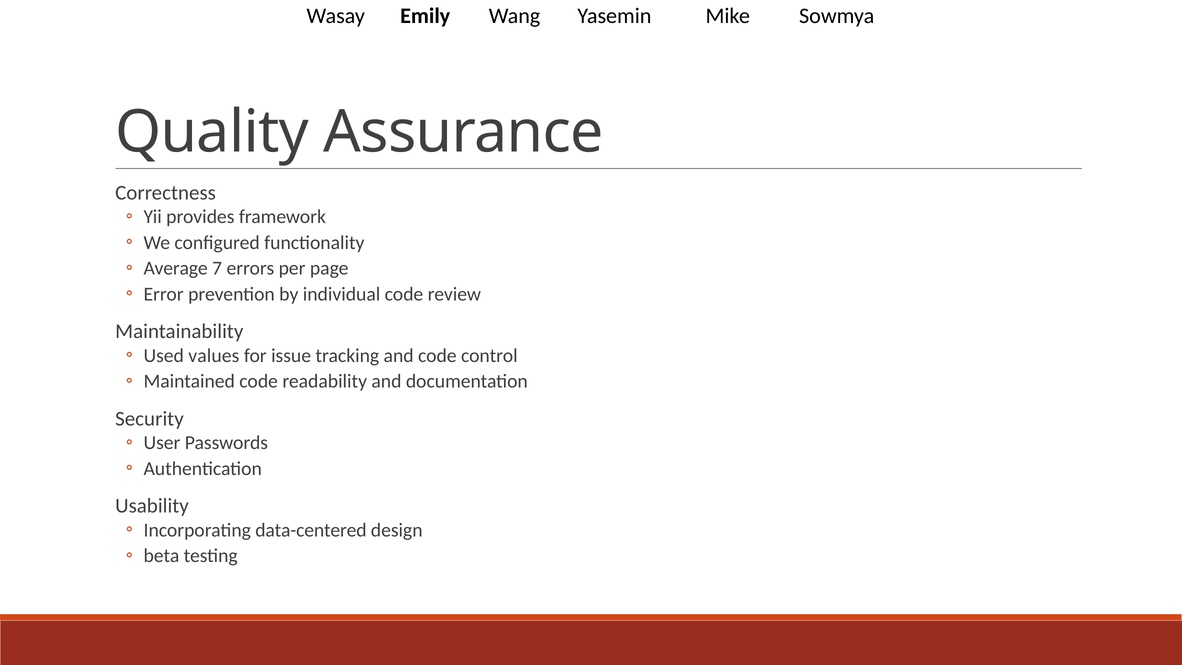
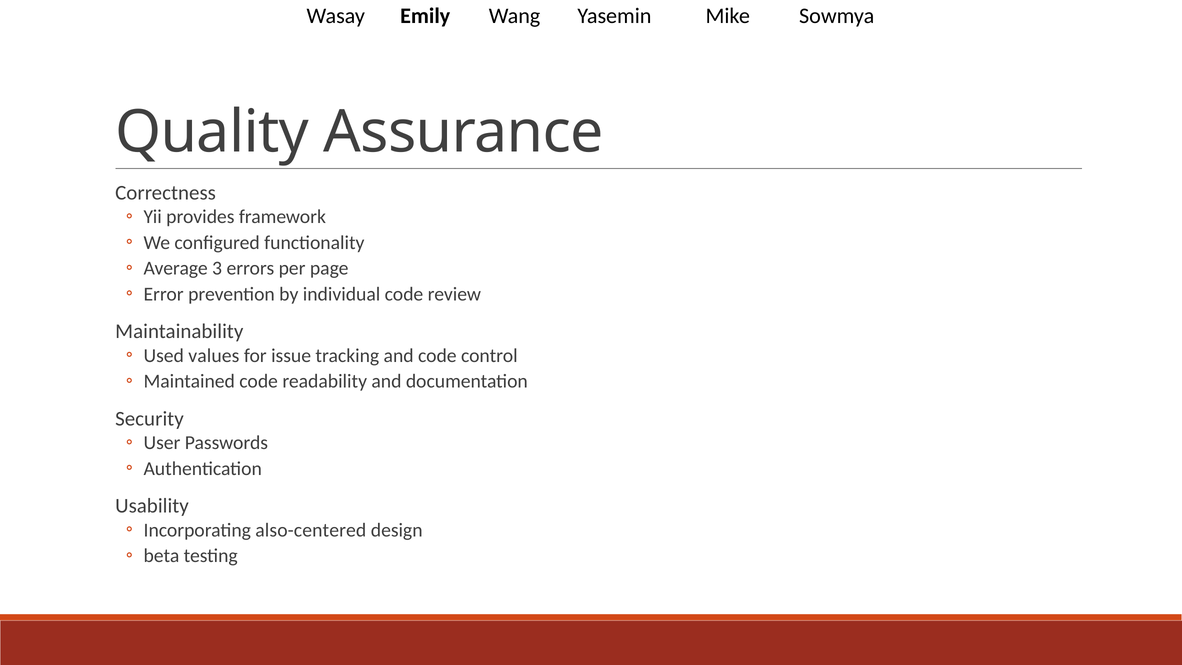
7: 7 -> 3 (217, 268)
data-centered: data-centered -> also-centered (311, 530)
